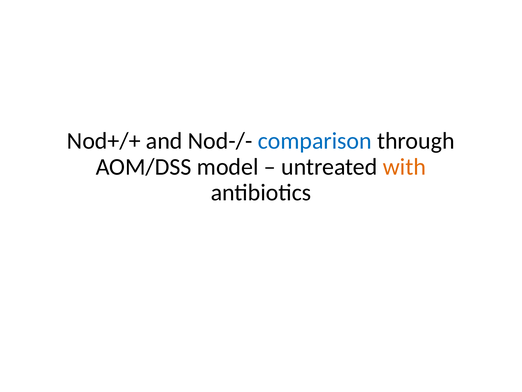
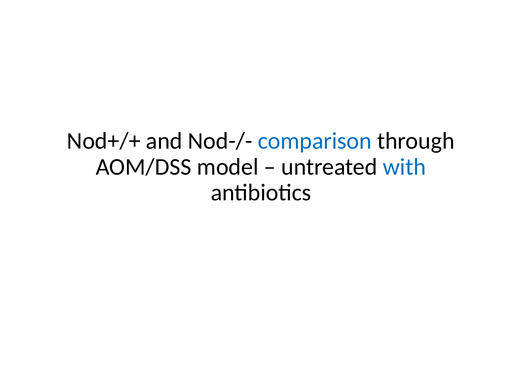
with colour: orange -> blue (404, 167)
